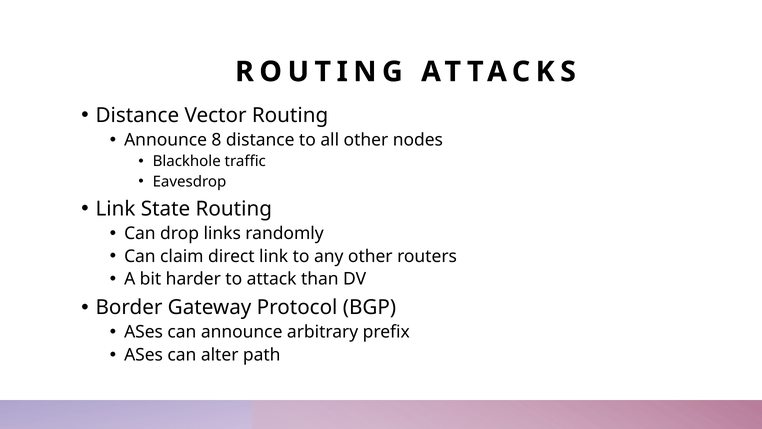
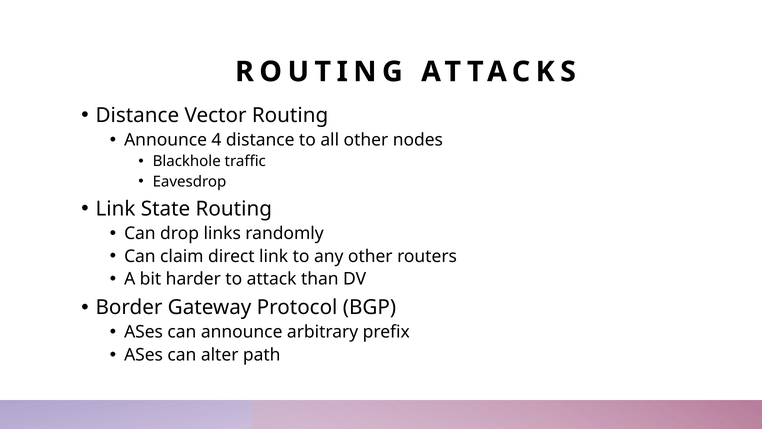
8: 8 -> 4 (216, 140)
